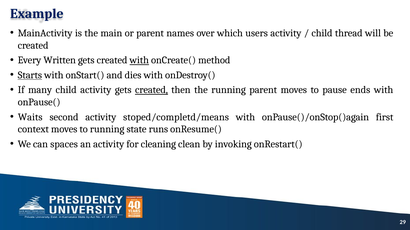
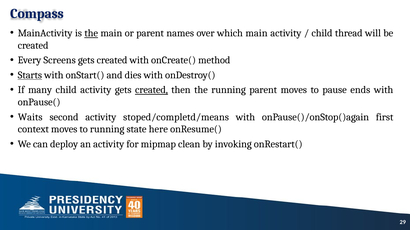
Example: Example -> Compass (37, 14)
the underline: none -> present (91, 33)
which users: users -> main (257, 33)
Written: Written -> Screens (60, 60)
with underline: present -> none (139, 60)
runs: runs -> here (158, 130)
spaces: spaces -> deploy (64, 145)
cleaning: cleaning -> mipmap (158, 145)
